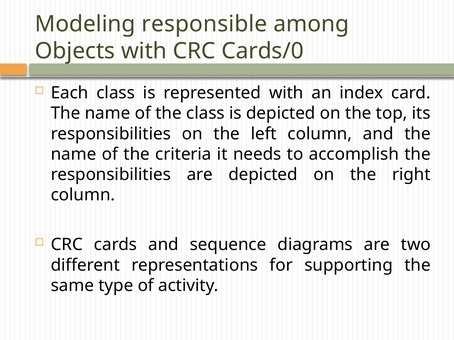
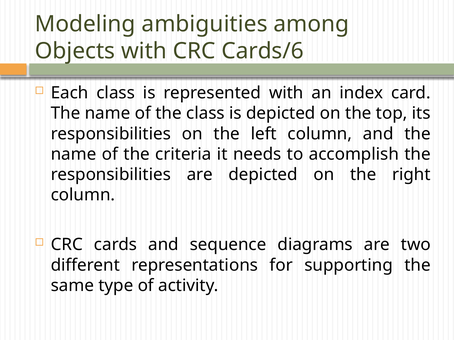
responsible: responsible -> ambiguities (205, 24)
Cards/0: Cards/0 -> Cards/6 (263, 51)
